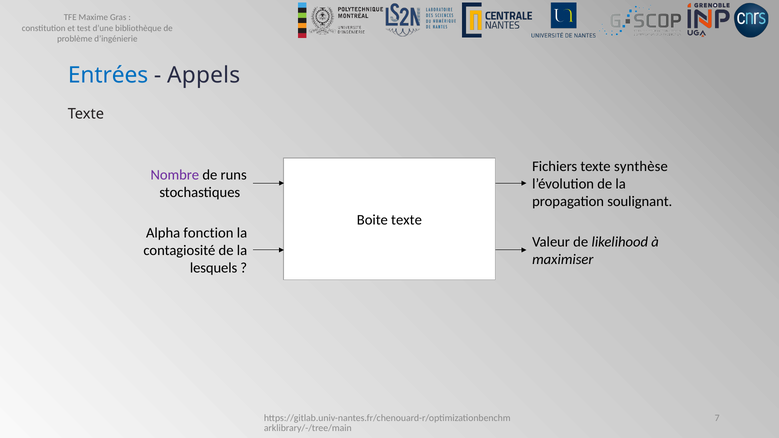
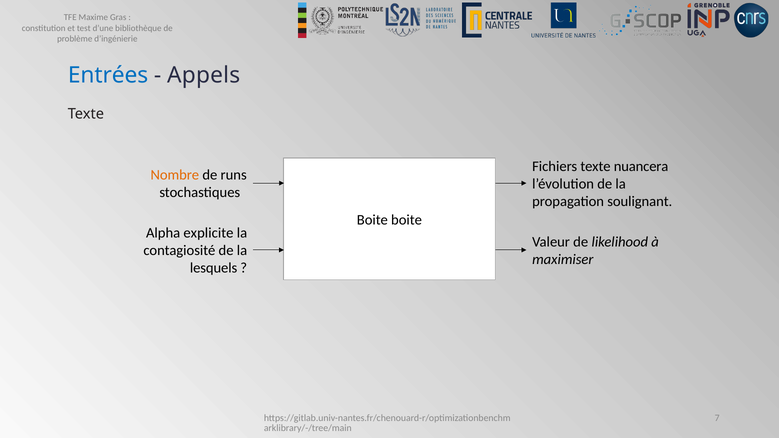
synthèse: synthèse -> nuancera (641, 166)
Nombre colour: purple -> orange (175, 175)
Boite texte: texte -> boite (407, 220)
fonction: fonction -> explicite (208, 233)
